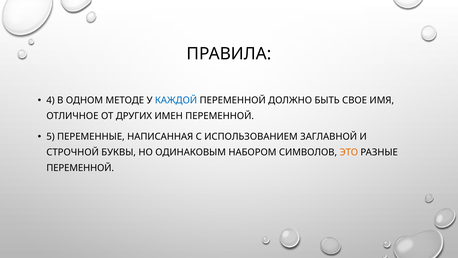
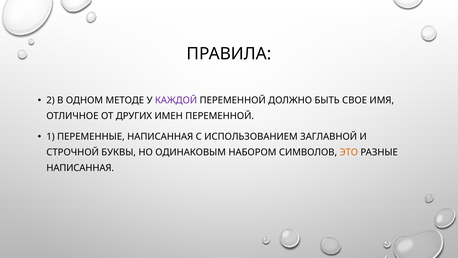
4: 4 -> 2 (51, 100)
КАЖДОЙ colour: blue -> purple (176, 100)
5: 5 -> 1 (51, 136)
ПЕРЕМЕННОЙ: ПЕРЕМЕННОЙ -> НАПИСАННАЯ (80, 168)
